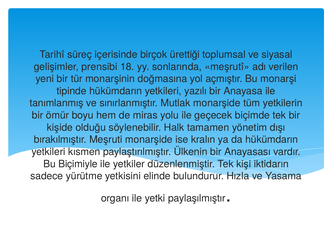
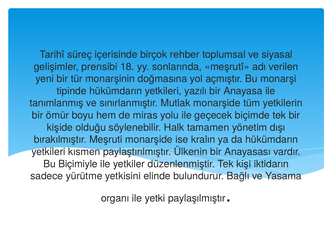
ürettiği: ürettiği -> rehber (185, 55)
Hızla: Hızla -> Bağlı (238, 176)
